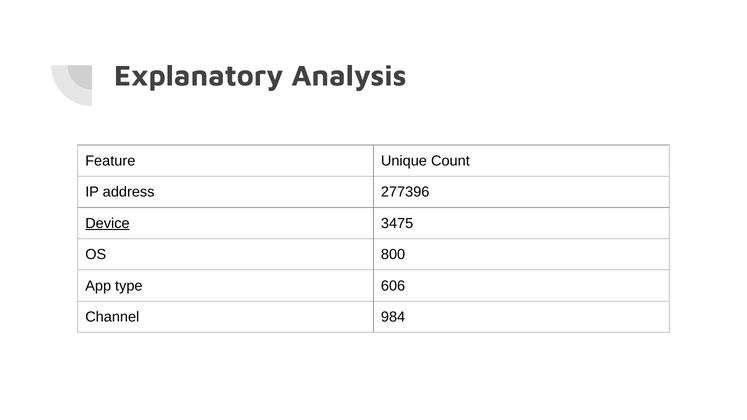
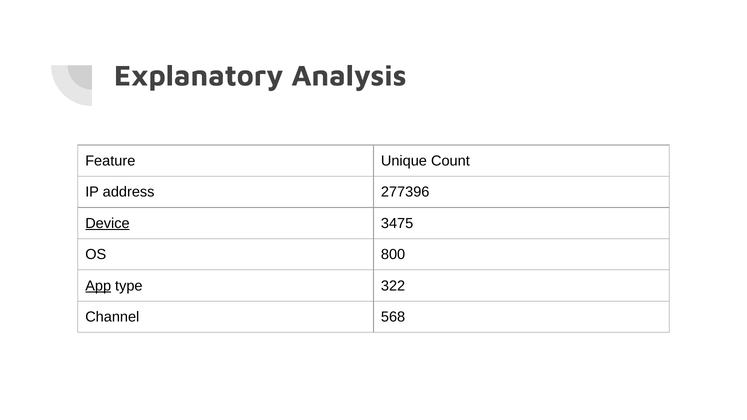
App underline: none -> present (98, 286)
606: 606 -> 322 (393, 286)
984: 984 -> 568 (393, 317)
